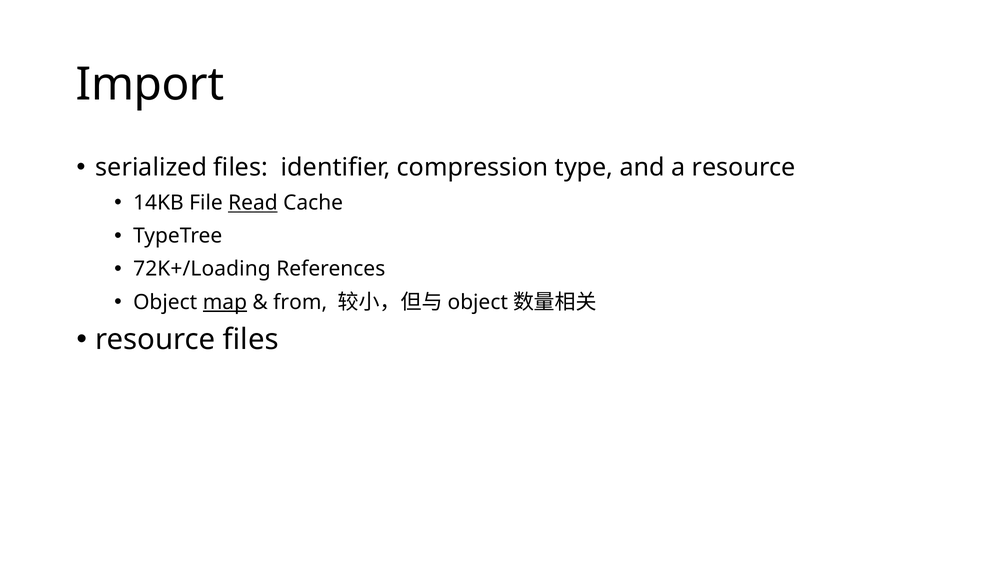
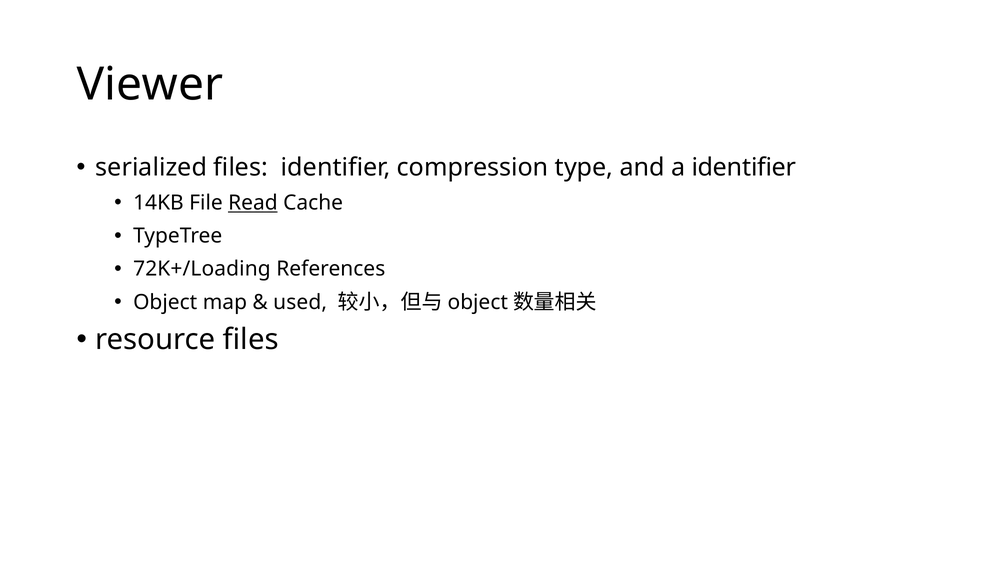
Import: Import -> Viewer (150, 84)
a resource: resource -> identifier (744, 168)
map underline: present -> none (225, 302)
from: from -> used (300, 302)
